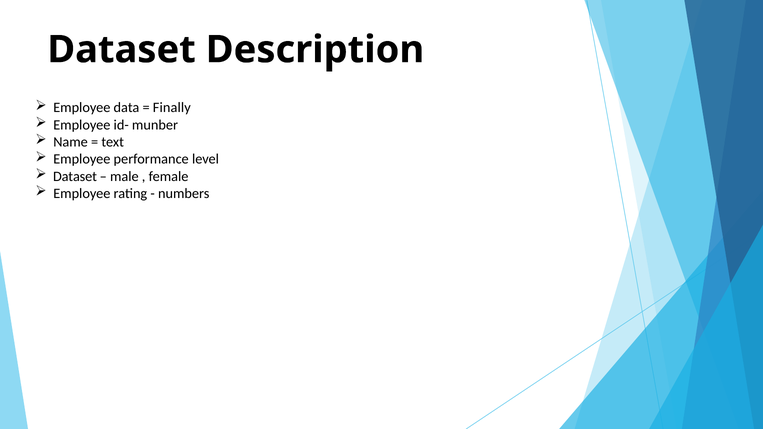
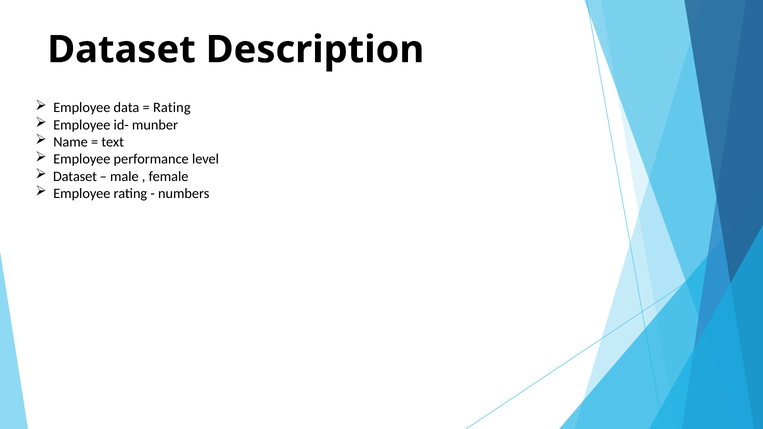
Finally: Finally -> Rating (172, 108)
